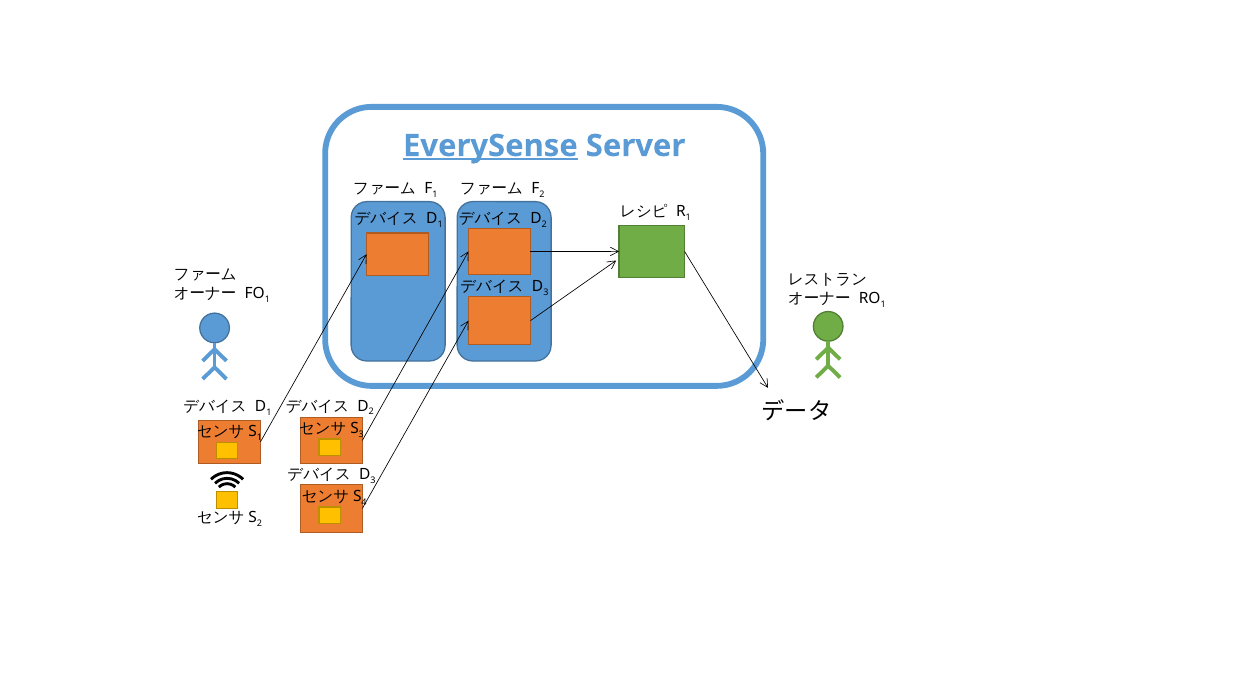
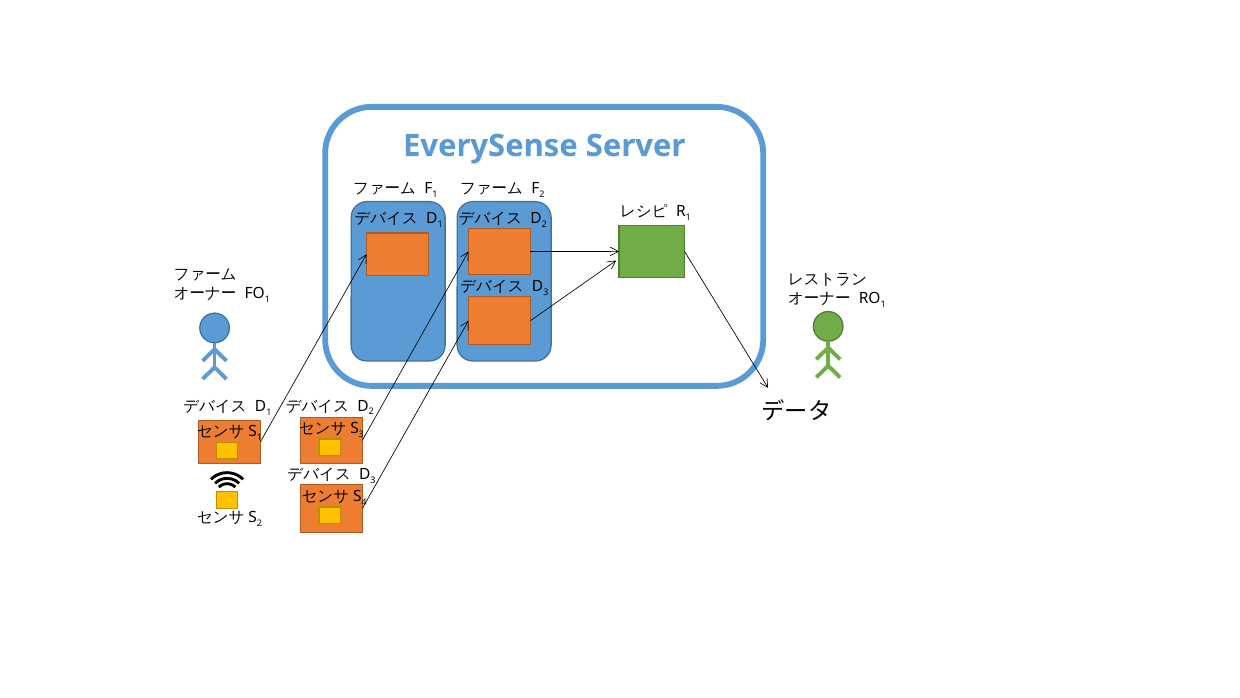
EverySense underline: present -> none (490, 146)
